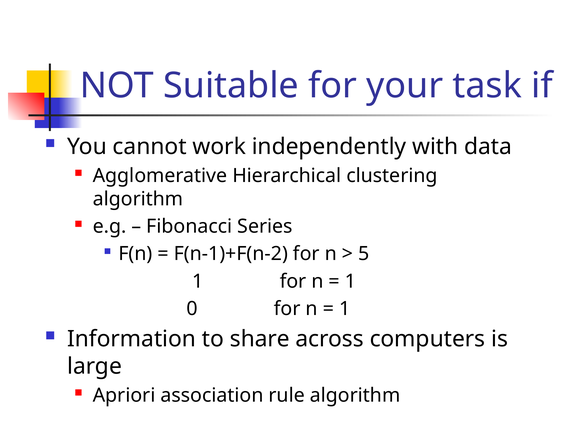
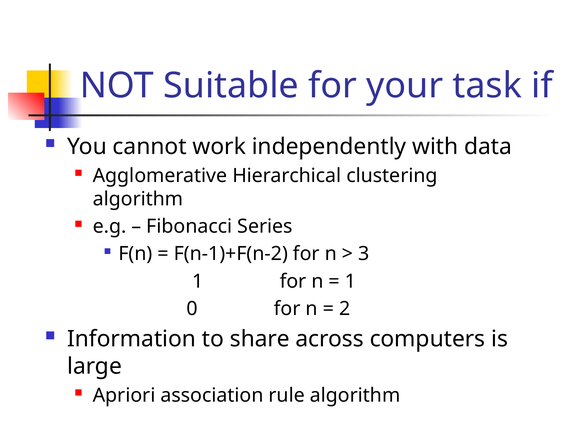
5: 5 -> 3 (364, 254)
1: 1 -> 2 (345, 309)
